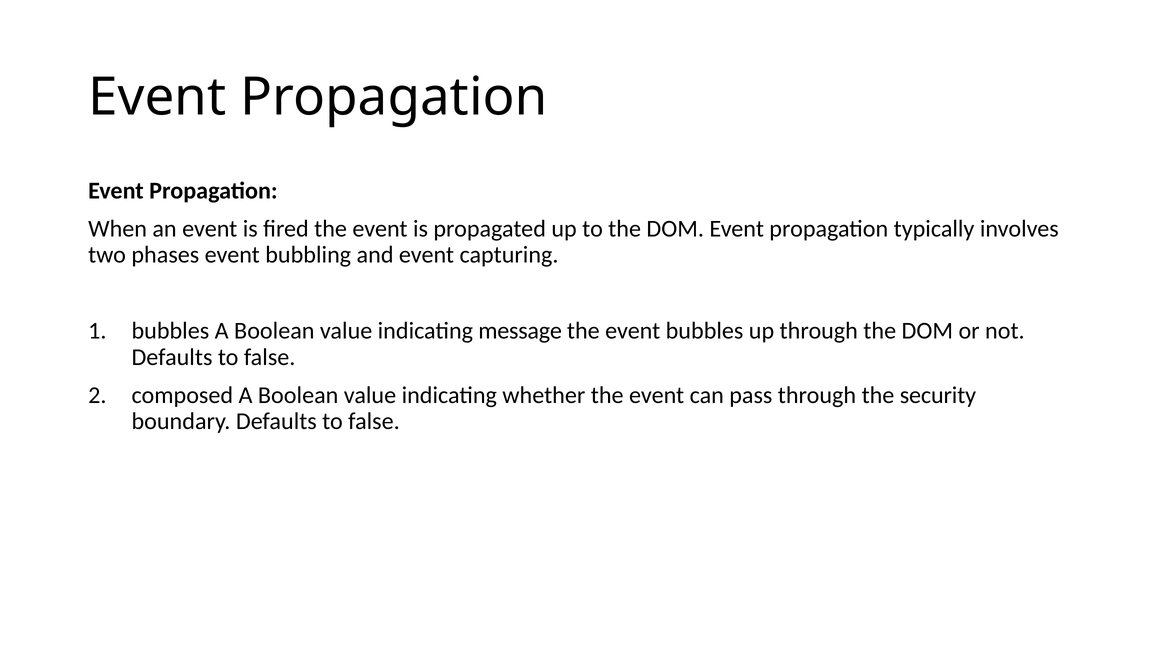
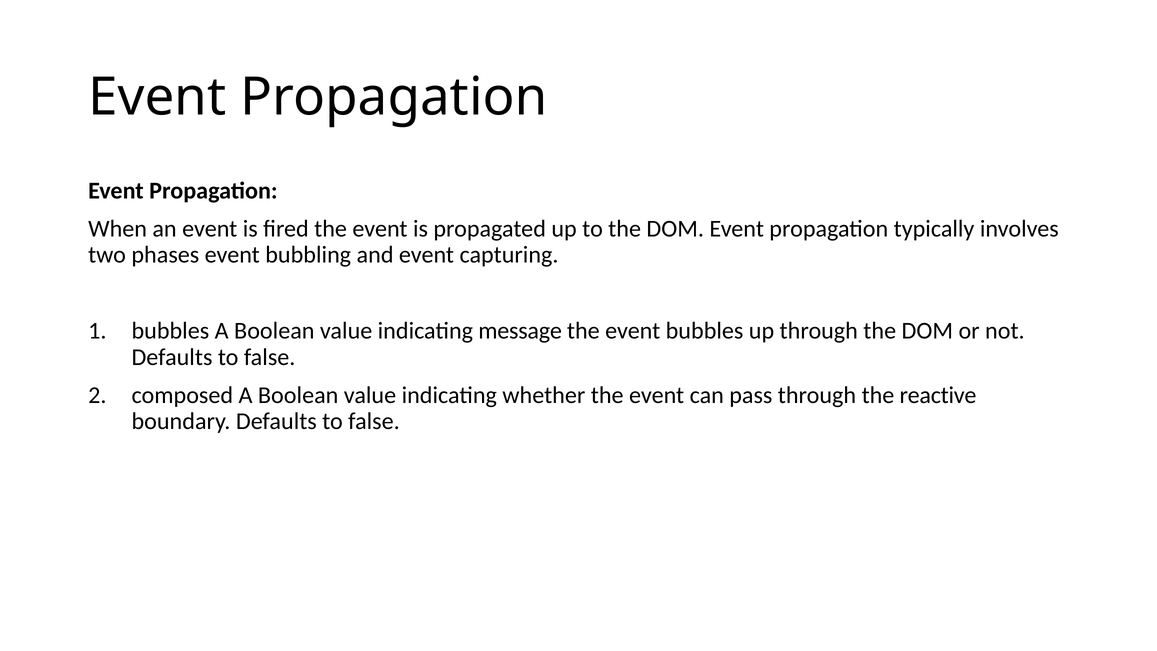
security: security -> reactive (938, 395)
